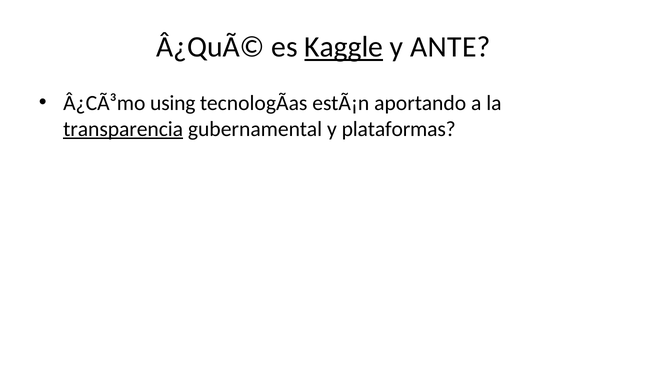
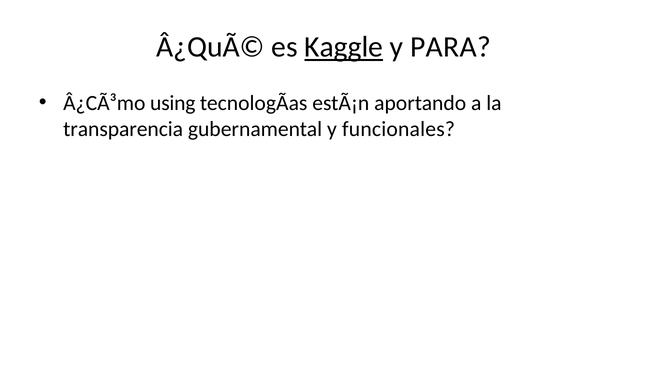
ANTE: ANTE -> PARA (451, 47)
transparencia underline: present -> none (123, 129)
plataformas: plataformas -> funcionales (398, 129)
